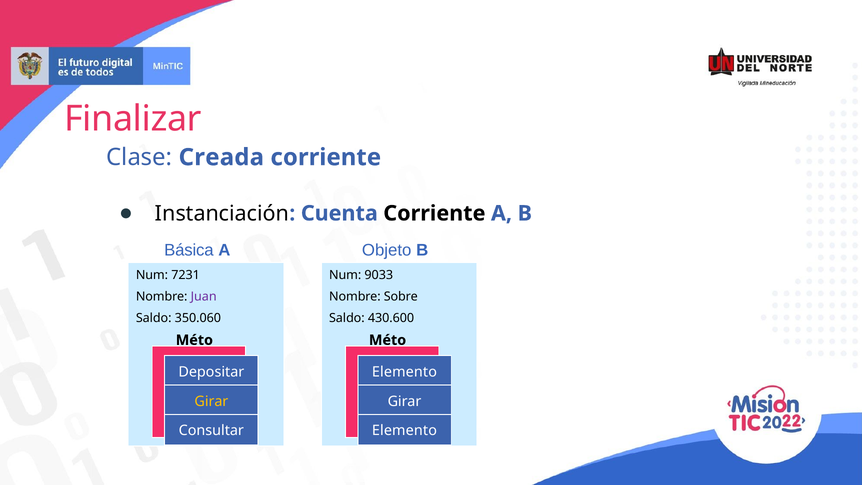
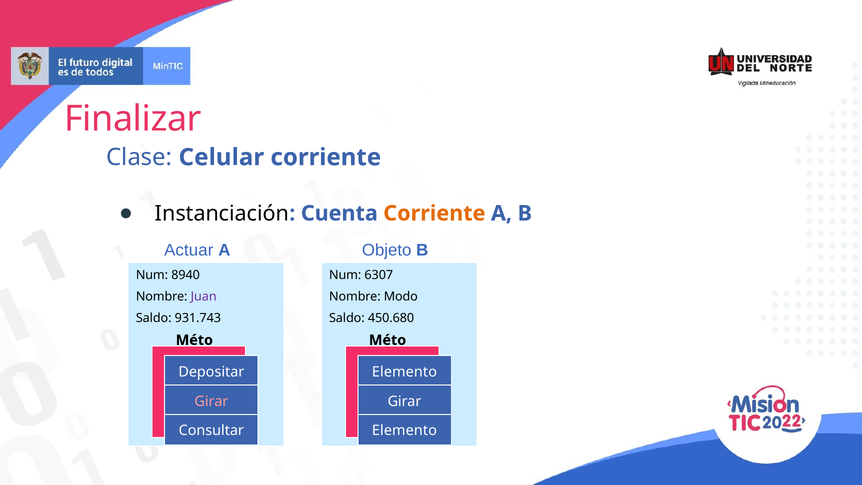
Creada: Creada -> Celular (221, 157)
Corriente colour: black -> orange (434, 213)
Básica: Básica -> Actuar (189, 250)
7231: 7231 -> 8940 (186, 275)
9033: 9033 -> 6307 (379, 275)
Sobre: Sobre -> Modo (401, 297)
350.060: 350.060 -> 931.743 (198, 318)
430.600: 430.600 -> 450.680 (391, 318)
Girar colour: yellow -> pink (211, 401)
